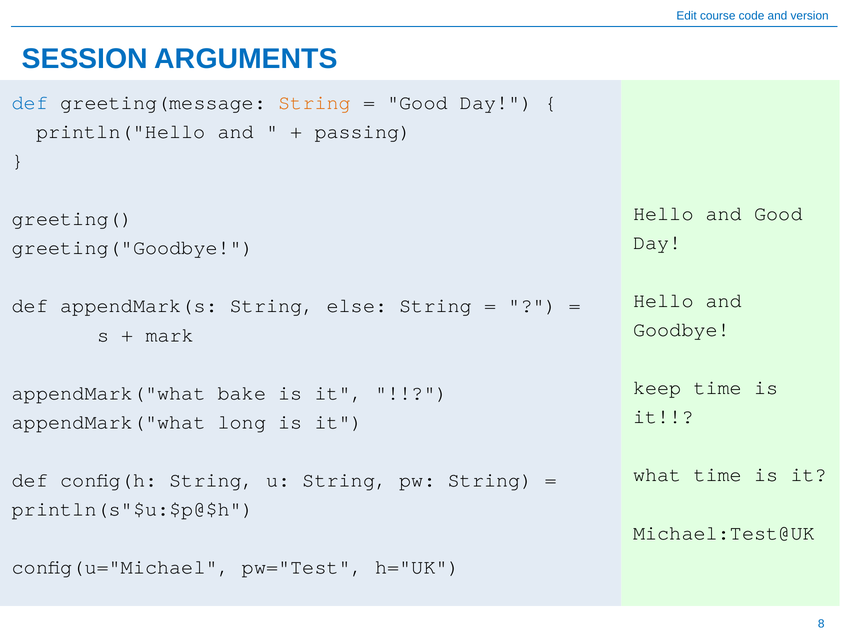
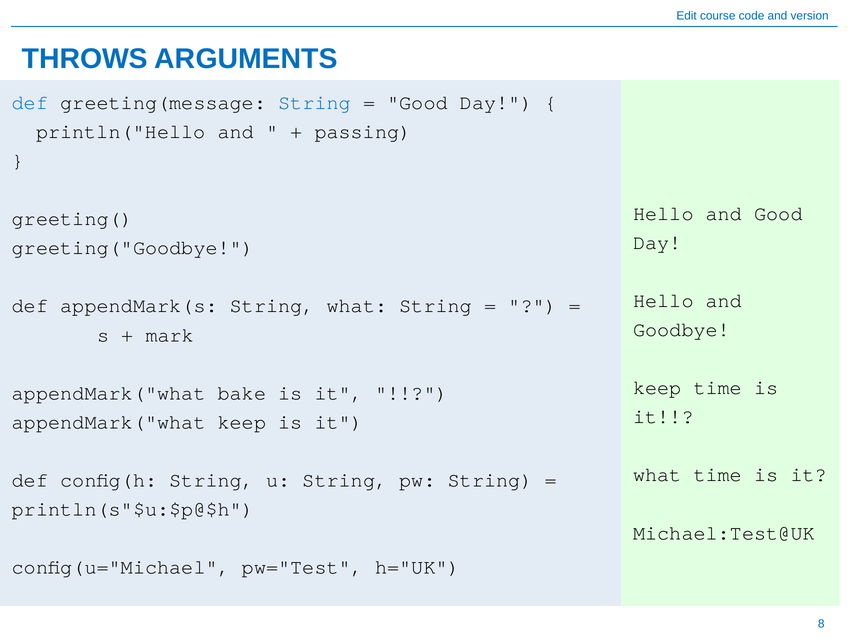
SESSION: SESSION -> THROWS (85, 59)
String colour: orange -> blue (315, 103)
String else: else -> what (357, 306)
appendMark("what long: long -> keep (242, 422)
